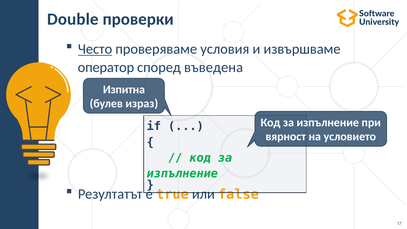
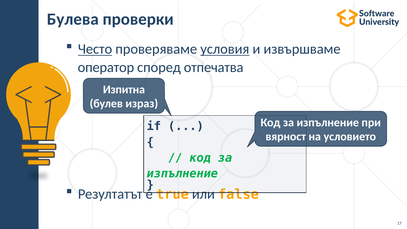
Double: Double -> Булева (73, 19)
условия underline: none -> present (225, 49)
въведена: въведена -> отпечатва (214, 67)
